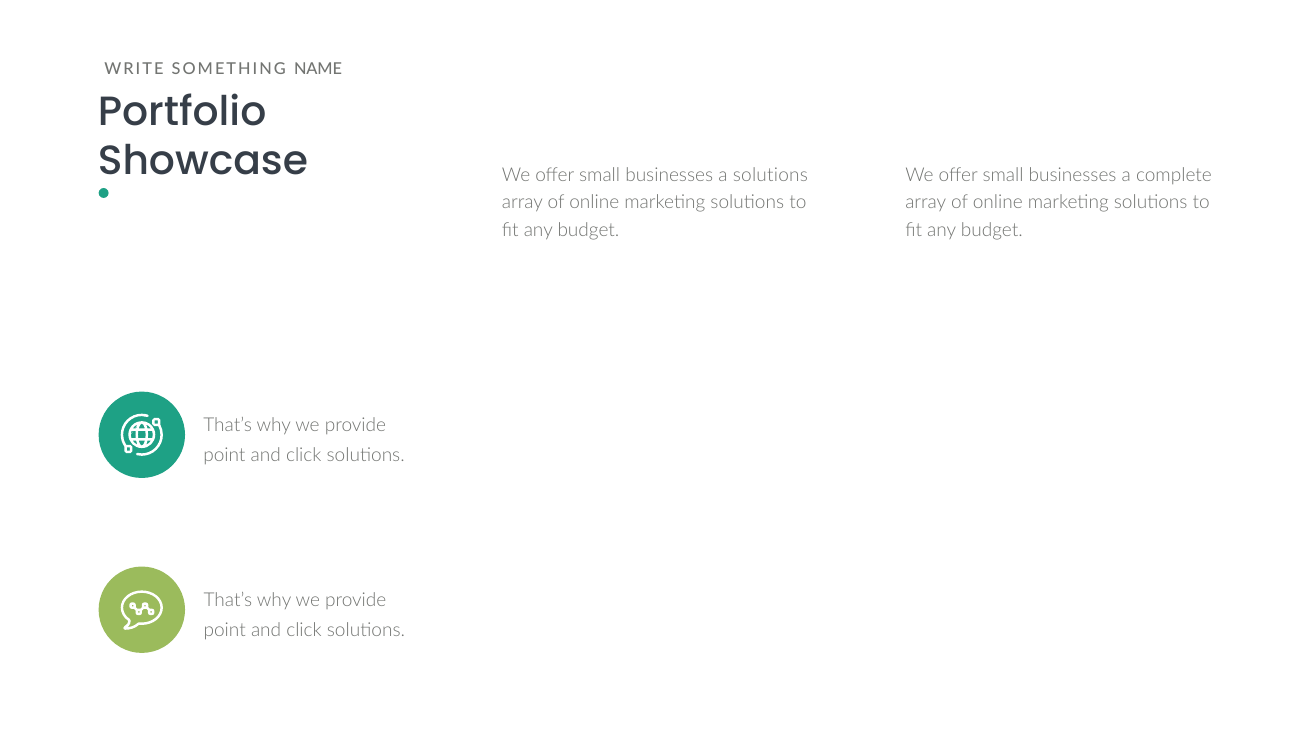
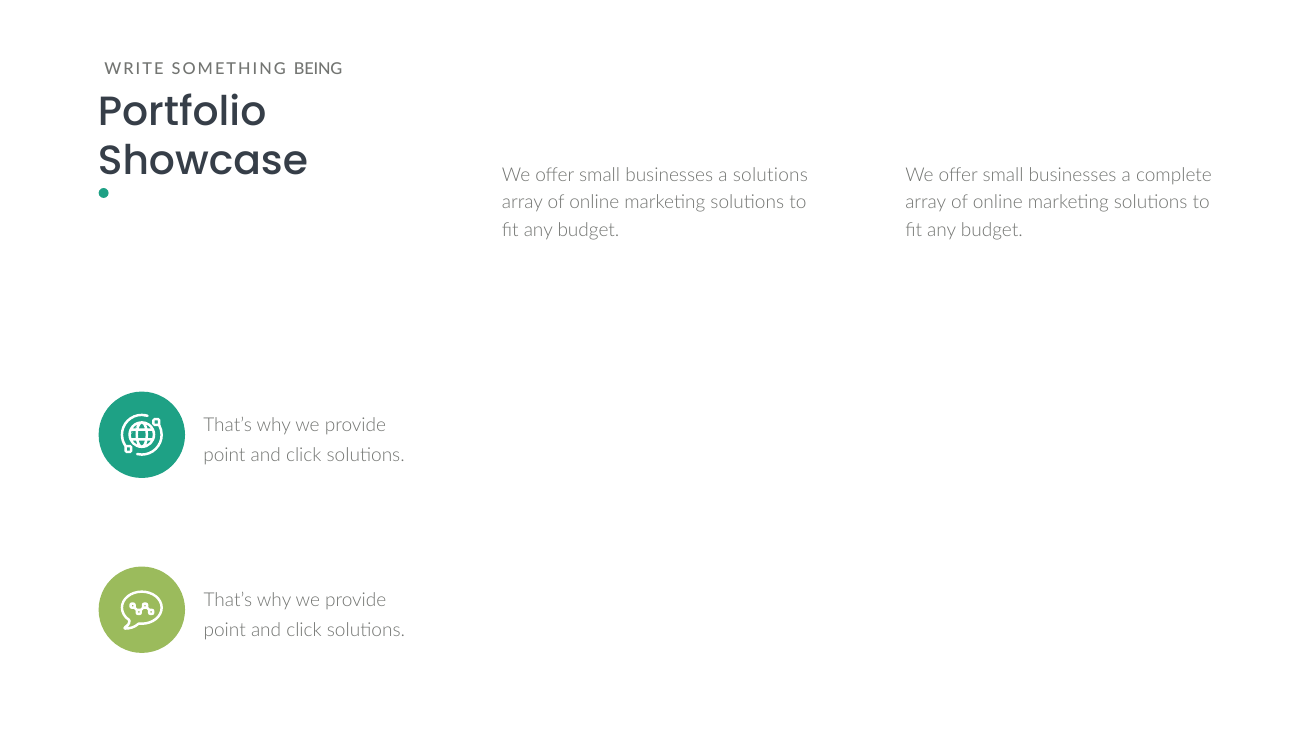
NAME: NAME -> BEING (318, 69)
